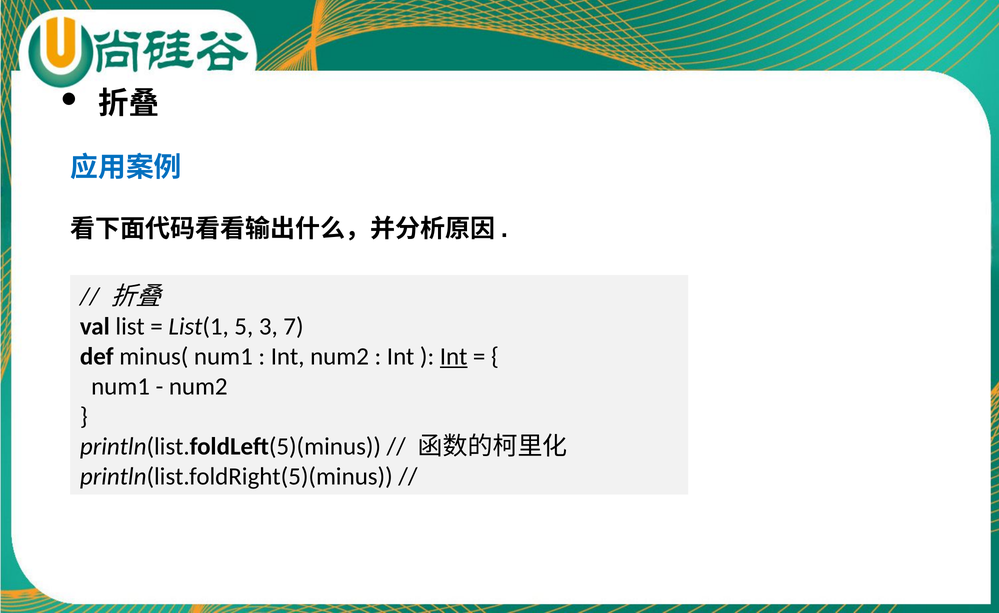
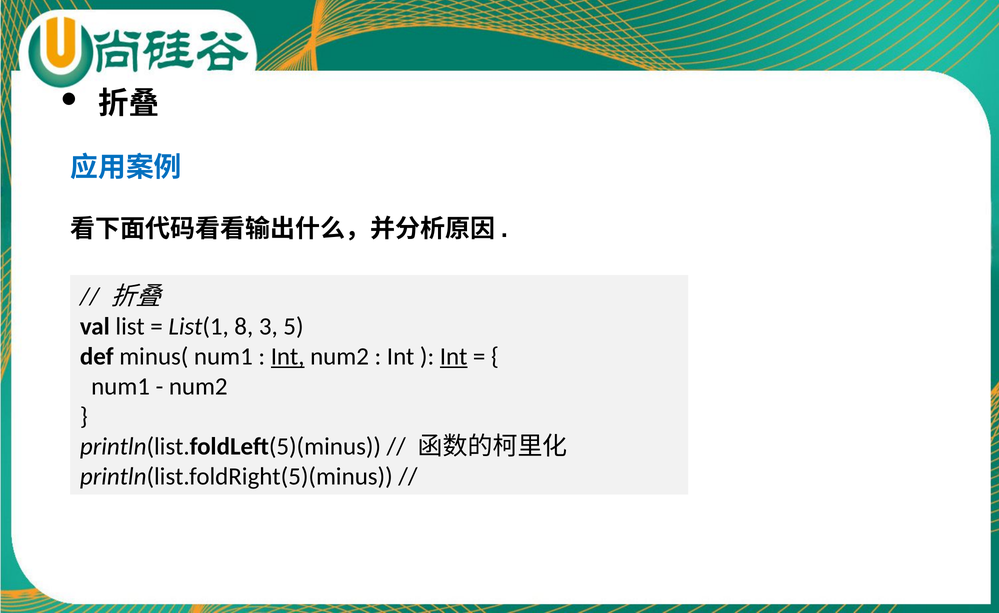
5: 5 -> 8 (244, 327)
7: 7 -> 5 (293, 327)
Int underline: none -> present (288, 357)
